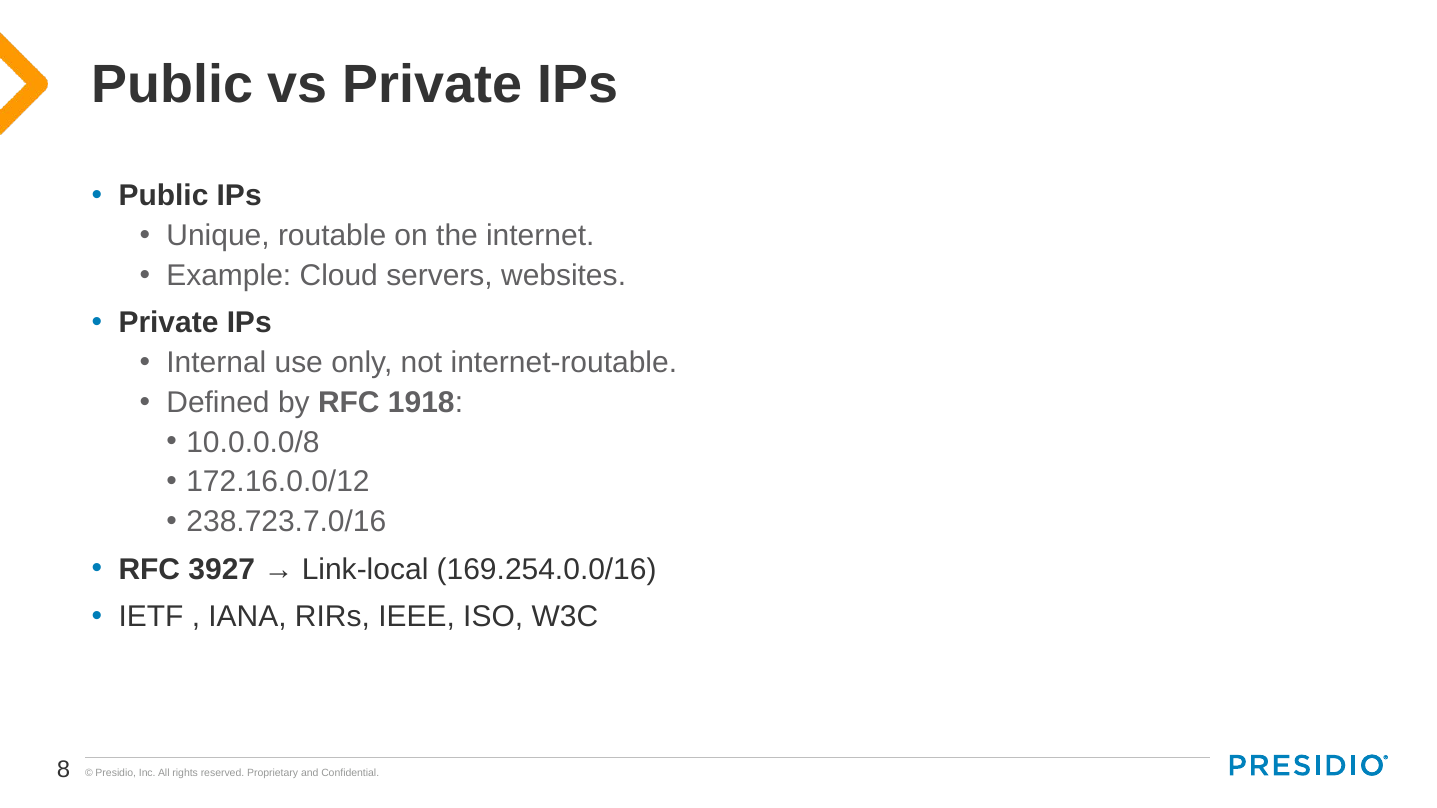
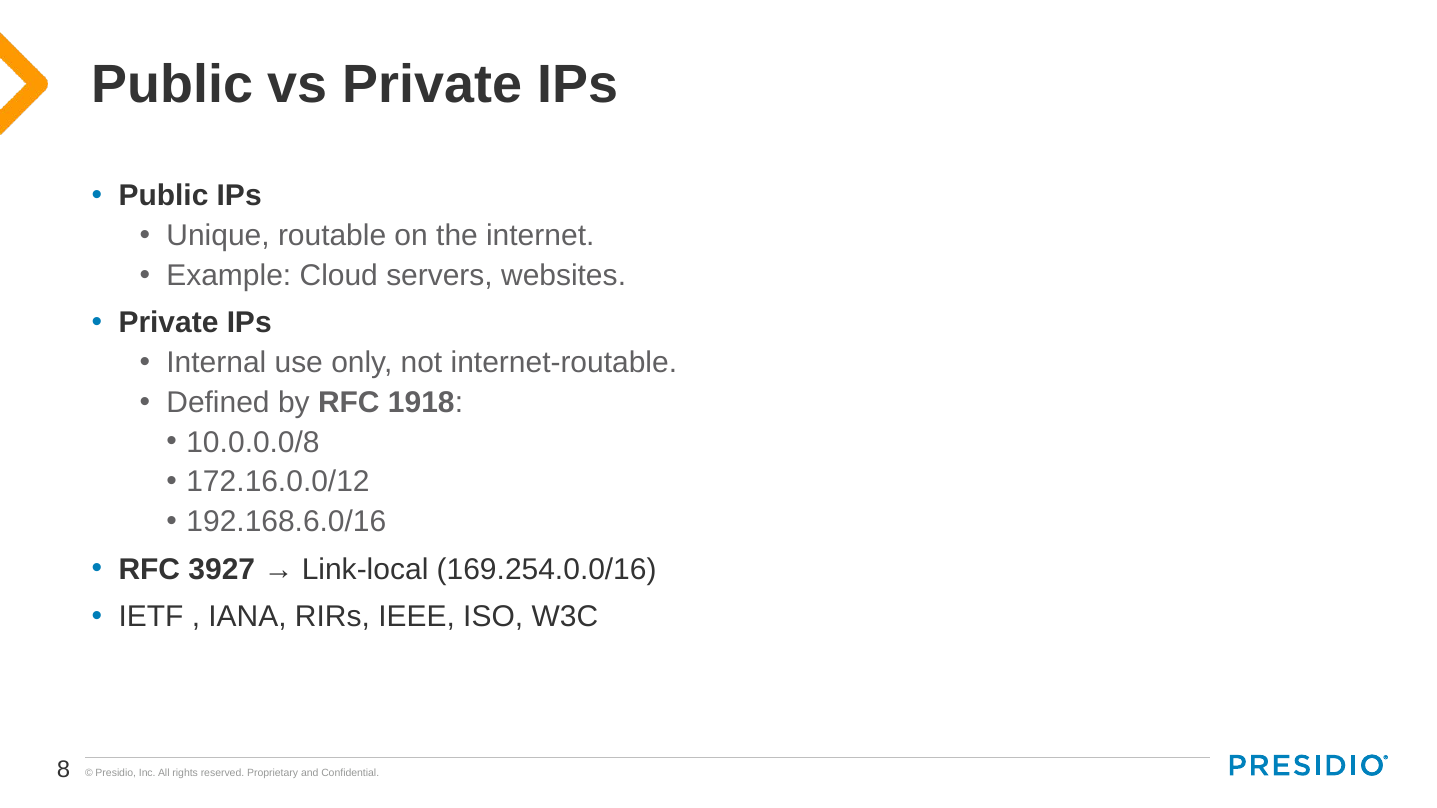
238.723.7.0/16: 238.723.7.0/16 -> 192.168.6.0/16 (286, 522)
